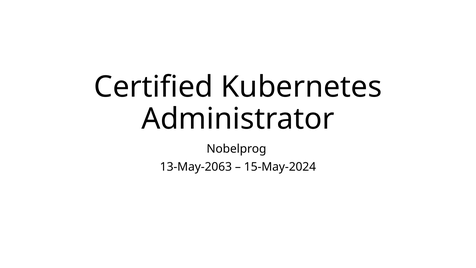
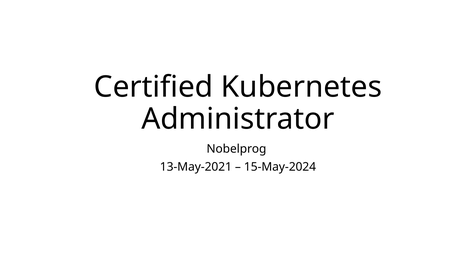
13-May-2063: 13-May-2063 -> 13-May-2021 (196, 167)
